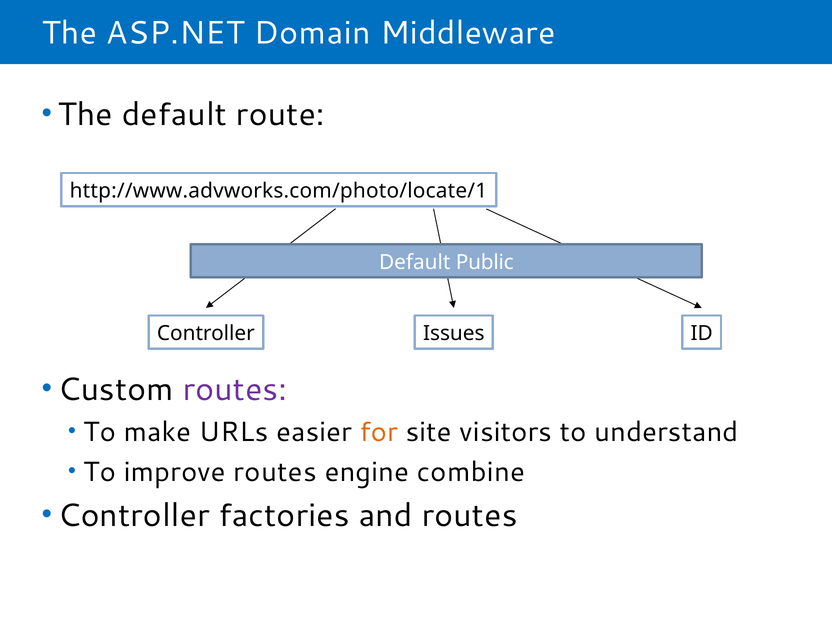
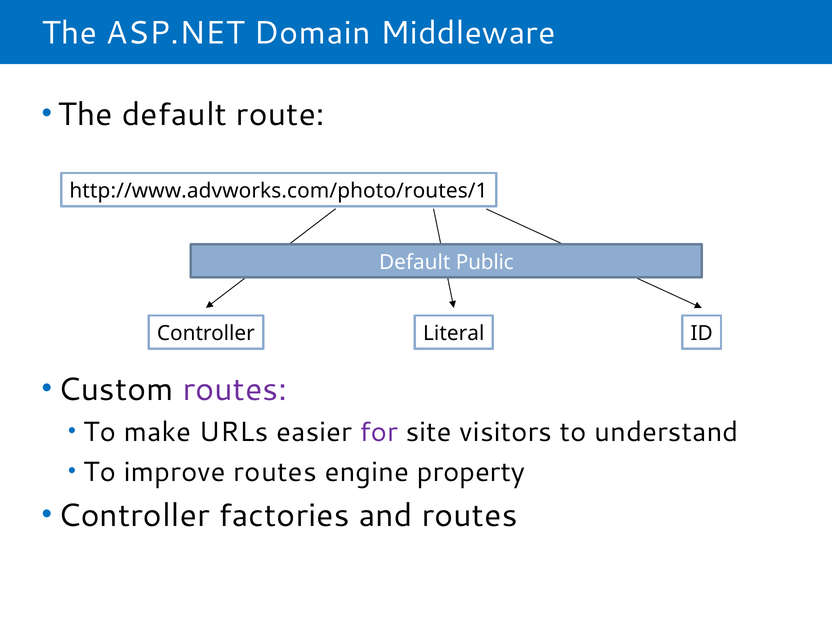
http://www.advworks.com/photo/locate/1: http://www.advworks.com/photo/locate/1 -> http://www.advworks.com/photo/routes/1 (278, 191)
Issues: Issues -> Literal (454, 334)
for colour: orange -> purple (379, 432)
combine: combine -> property (471, 472)
